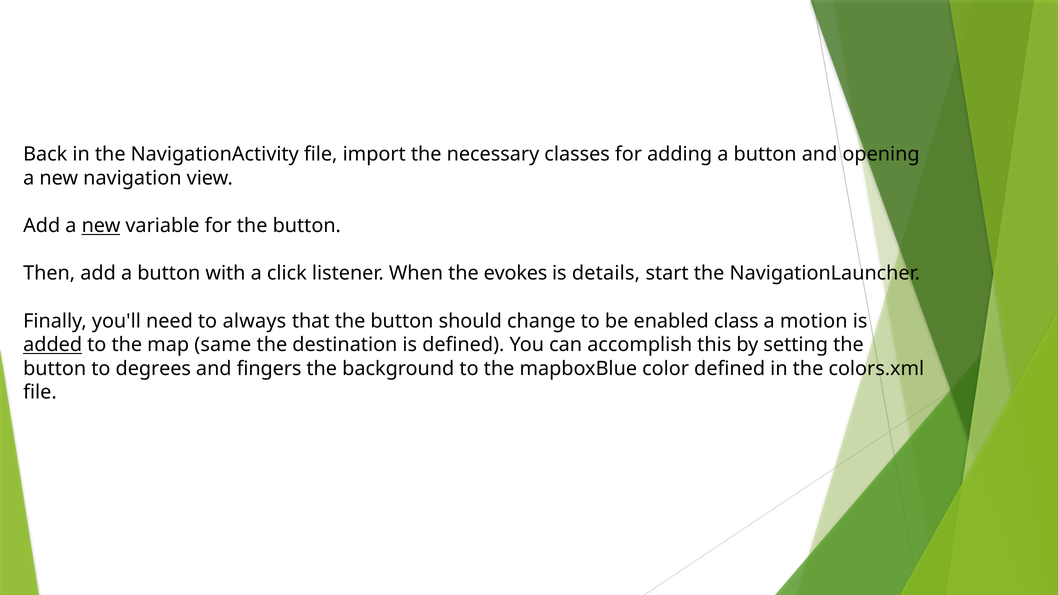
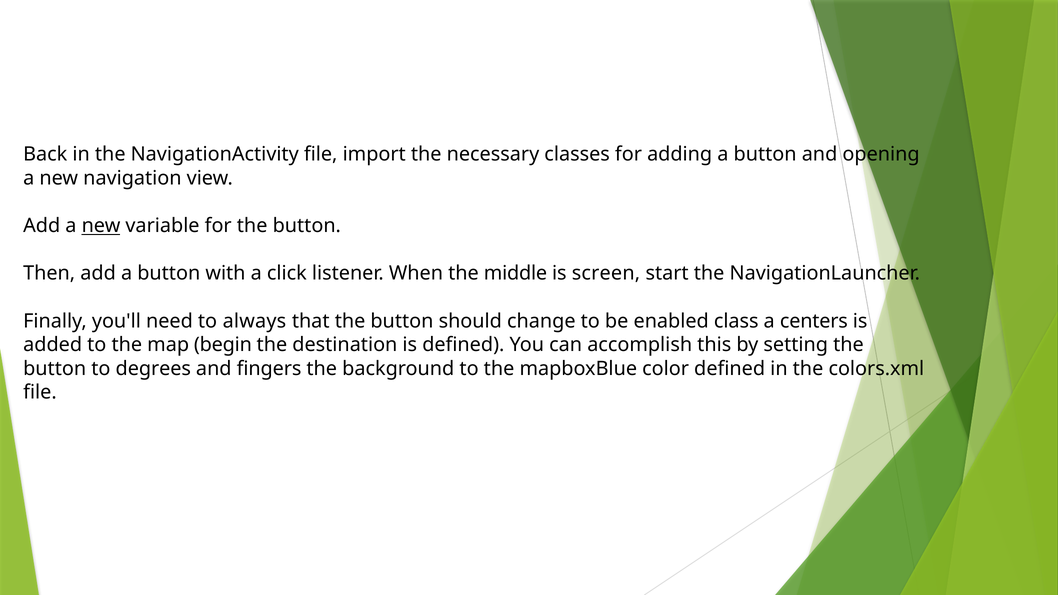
evokes: evokes -> middle (515, 273)
details: details -> screen (606, 273)
motion: motion -> centers (814, 321)
added underline: present -> none (53, 345)
same: same -> begin (223, 345)
